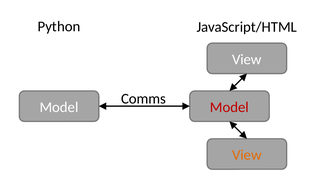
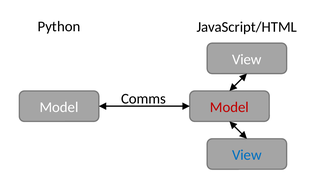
View colour: orange -> blue (247, 155)
